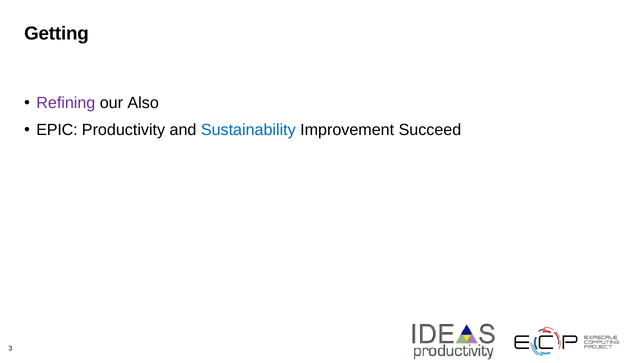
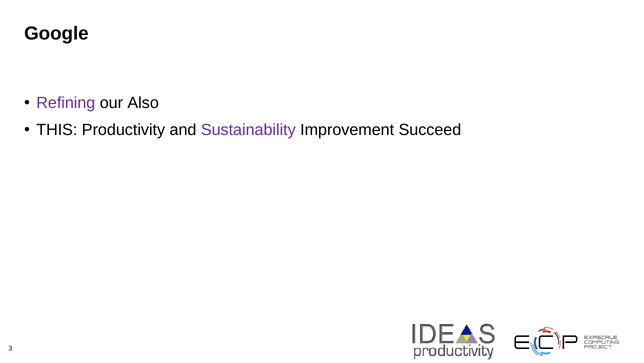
Getting: Getting -> Google (56, 33)
EPIC: EPIC -> THIS (57, 130)
Sustainability colour: blue -> purple (248, 130)
